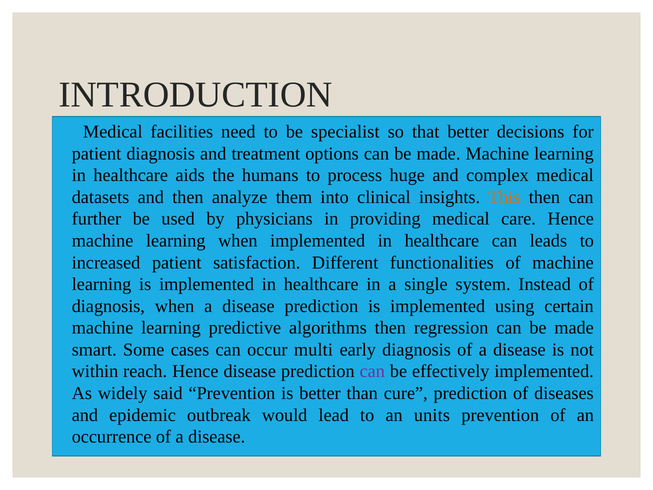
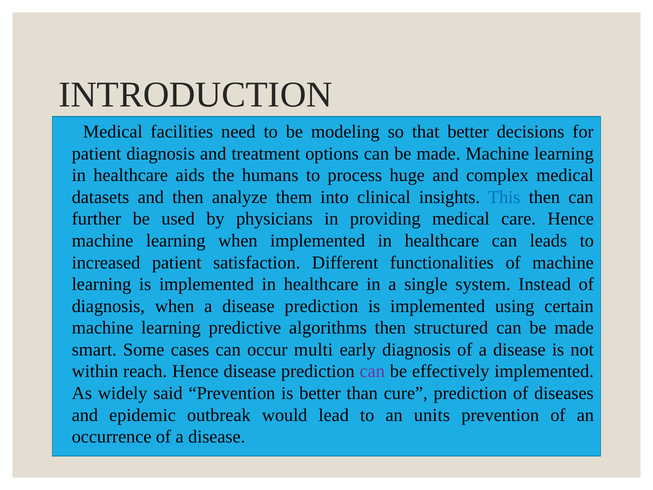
specialist: specialist -> modeling (345, 132)
This colour: orange -> blue (504, 197)
regression: regression -> structured (451, 328)
